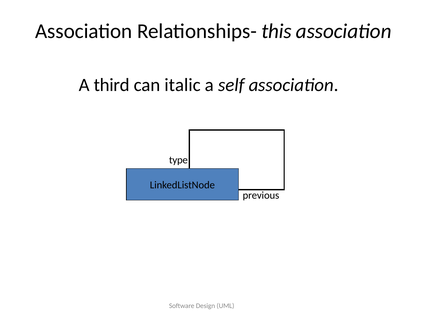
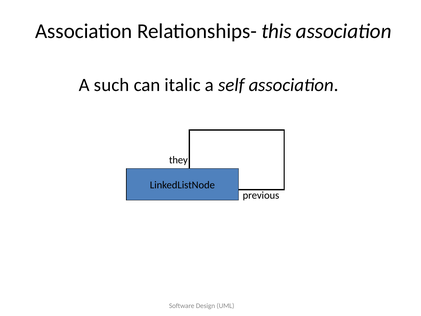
third: third -> such (112, 85)
type: type -> they (178, 160)
